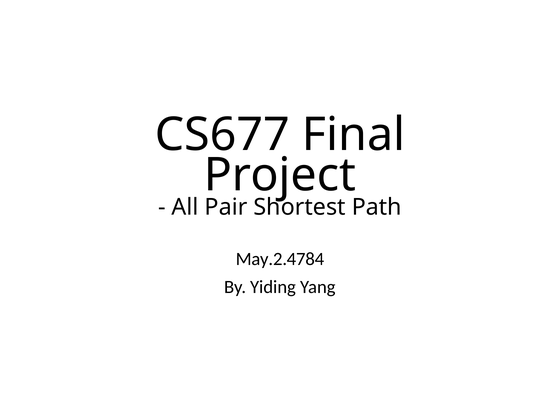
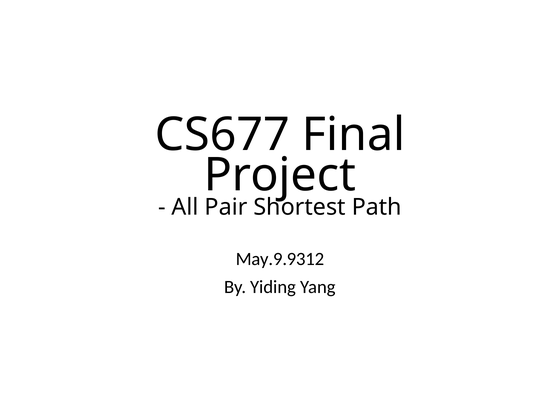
May.2.4784: May.2.4784 -> May.9.9312 (280, 259)
